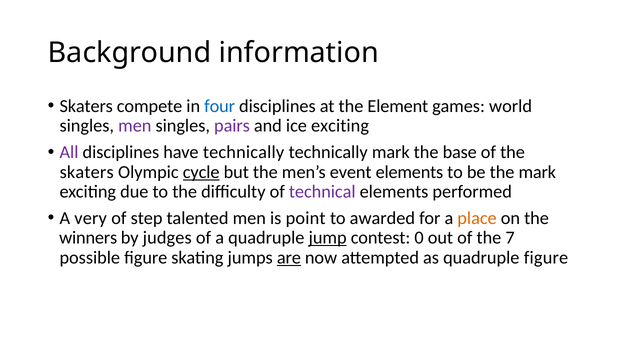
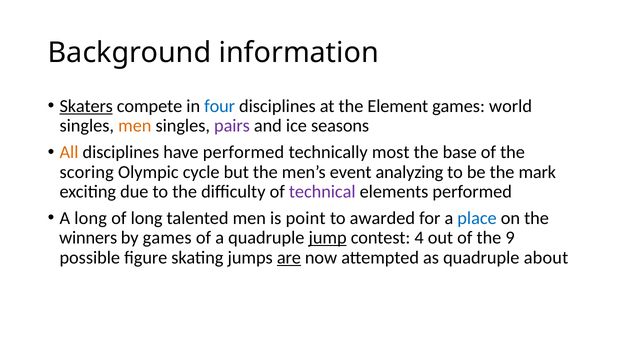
Skaters underline: none -> present (86, 106)
men colour: purple -> orange (135, 126)
ice exciting: exciting -> seasons (340, 126)
All colour: purple -> orange (69, 152)
have technically: technically -> performed (244, 152)
technically mark: mark -> most (391, 152)
skaters: skaters -> scoring (87, 172)
cycle underline: present -> none (201, 172)
event elements: elements -> analyzing (409, 172)
A very: very -> long (91, 218)
of step: step -> long (147, 218)
place colour: orange -> blue (477, 218)
by judges: judges -> games (167, 238)
0: 0 -> 4 (419, 238)
7: 7 -> 9 (510, 238)
quadruple figure: figure -> about (546, 257)
